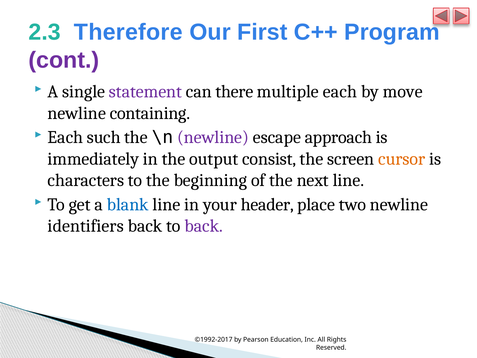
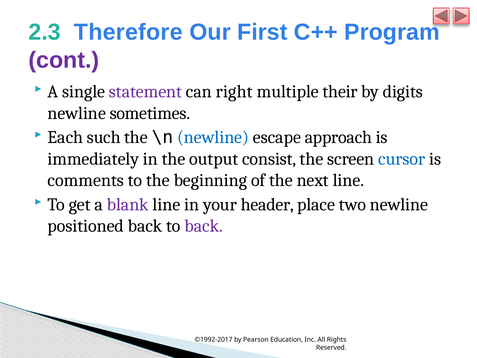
there: there -> right (234, 92)
multiple each: each -> their (340, 92)
move: move -> digits (403, 92)
containing: containing -> sometimes (150, 113)
newline colour: purple -> blue (213, 137)
cursor colour: orange -> blue (402, 159)
characters: characters -> comments (86, 180)
blank colour: blue -> purple (128, 204)
identifiers: identifiers -> positioned (86, 226)
